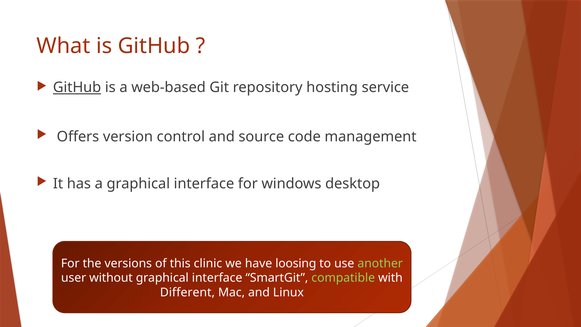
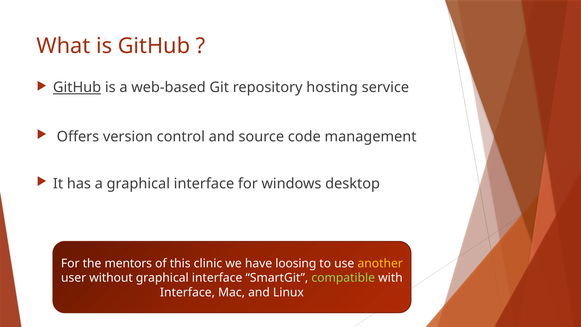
versions: versions -> mentors (128, 263)
another colour: light green -> yellow (380, 263)
Different: Different -> Interface (187, 292)
